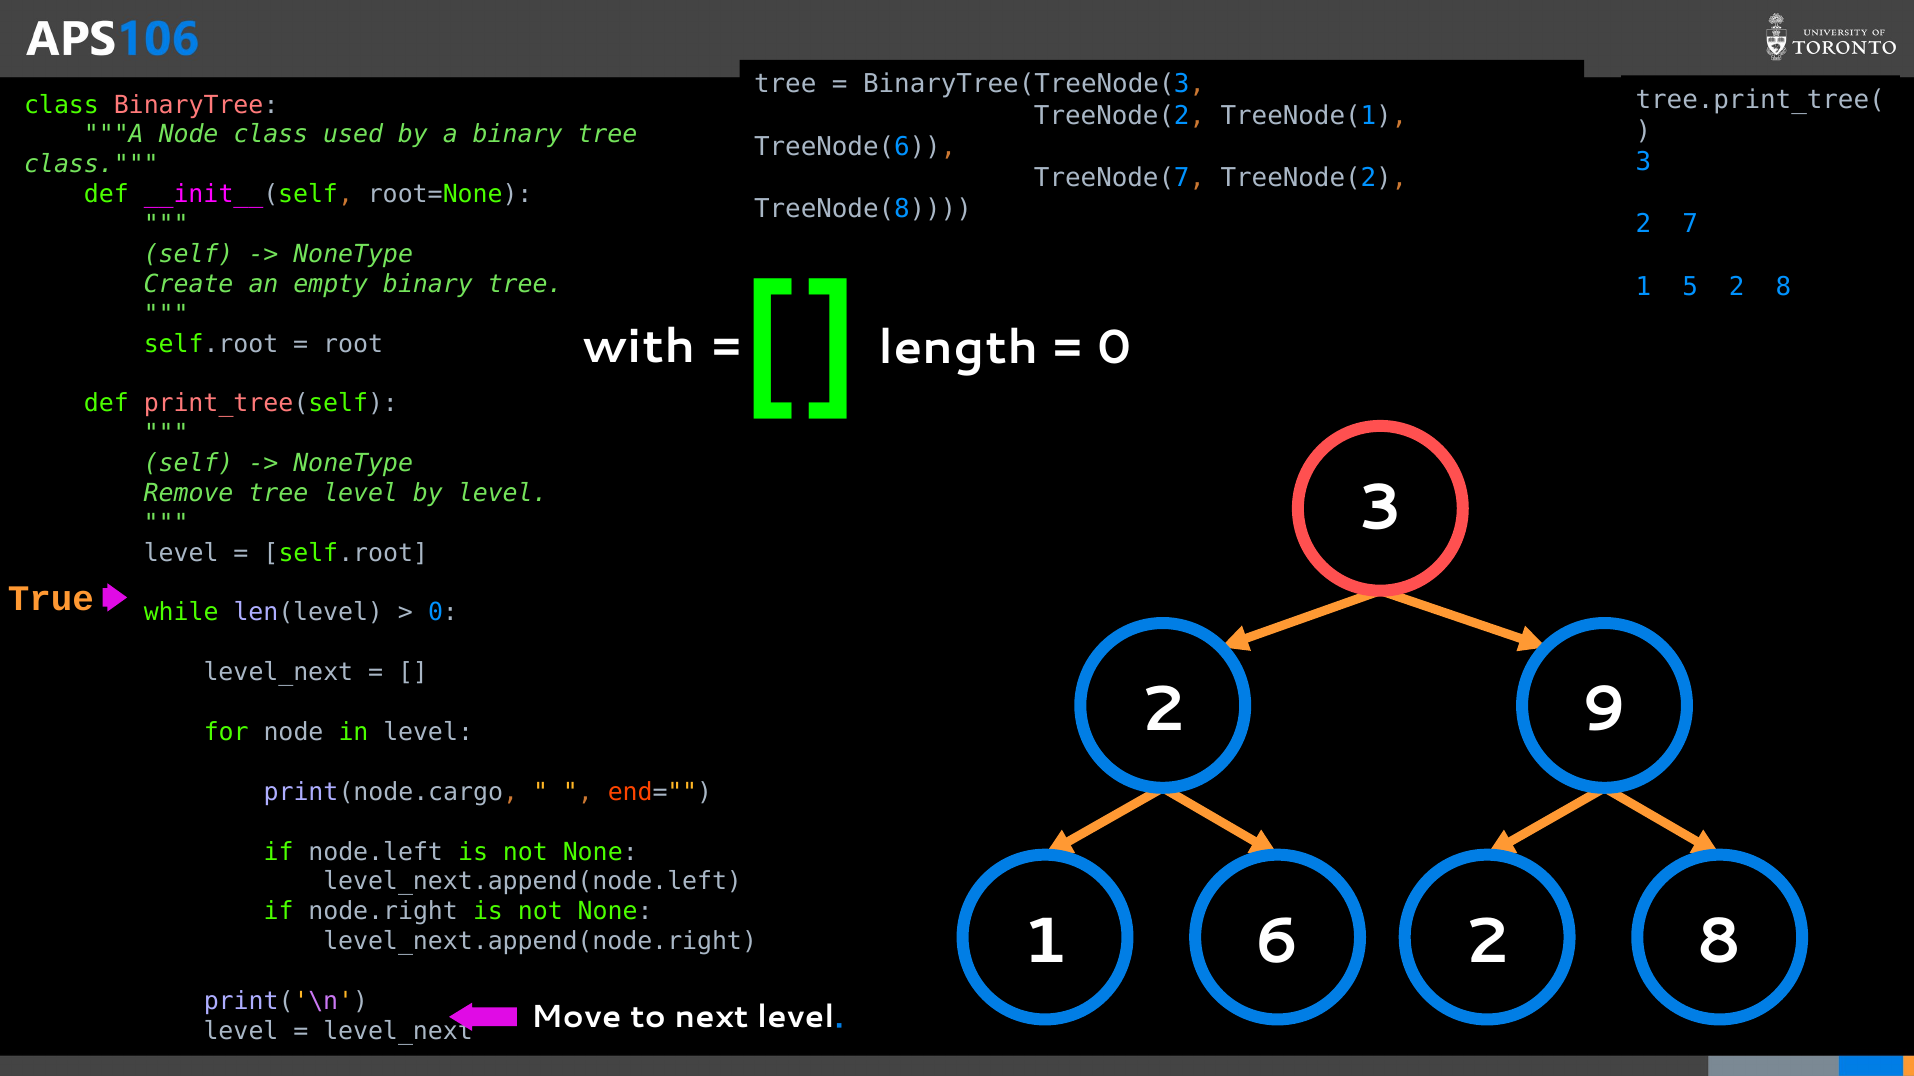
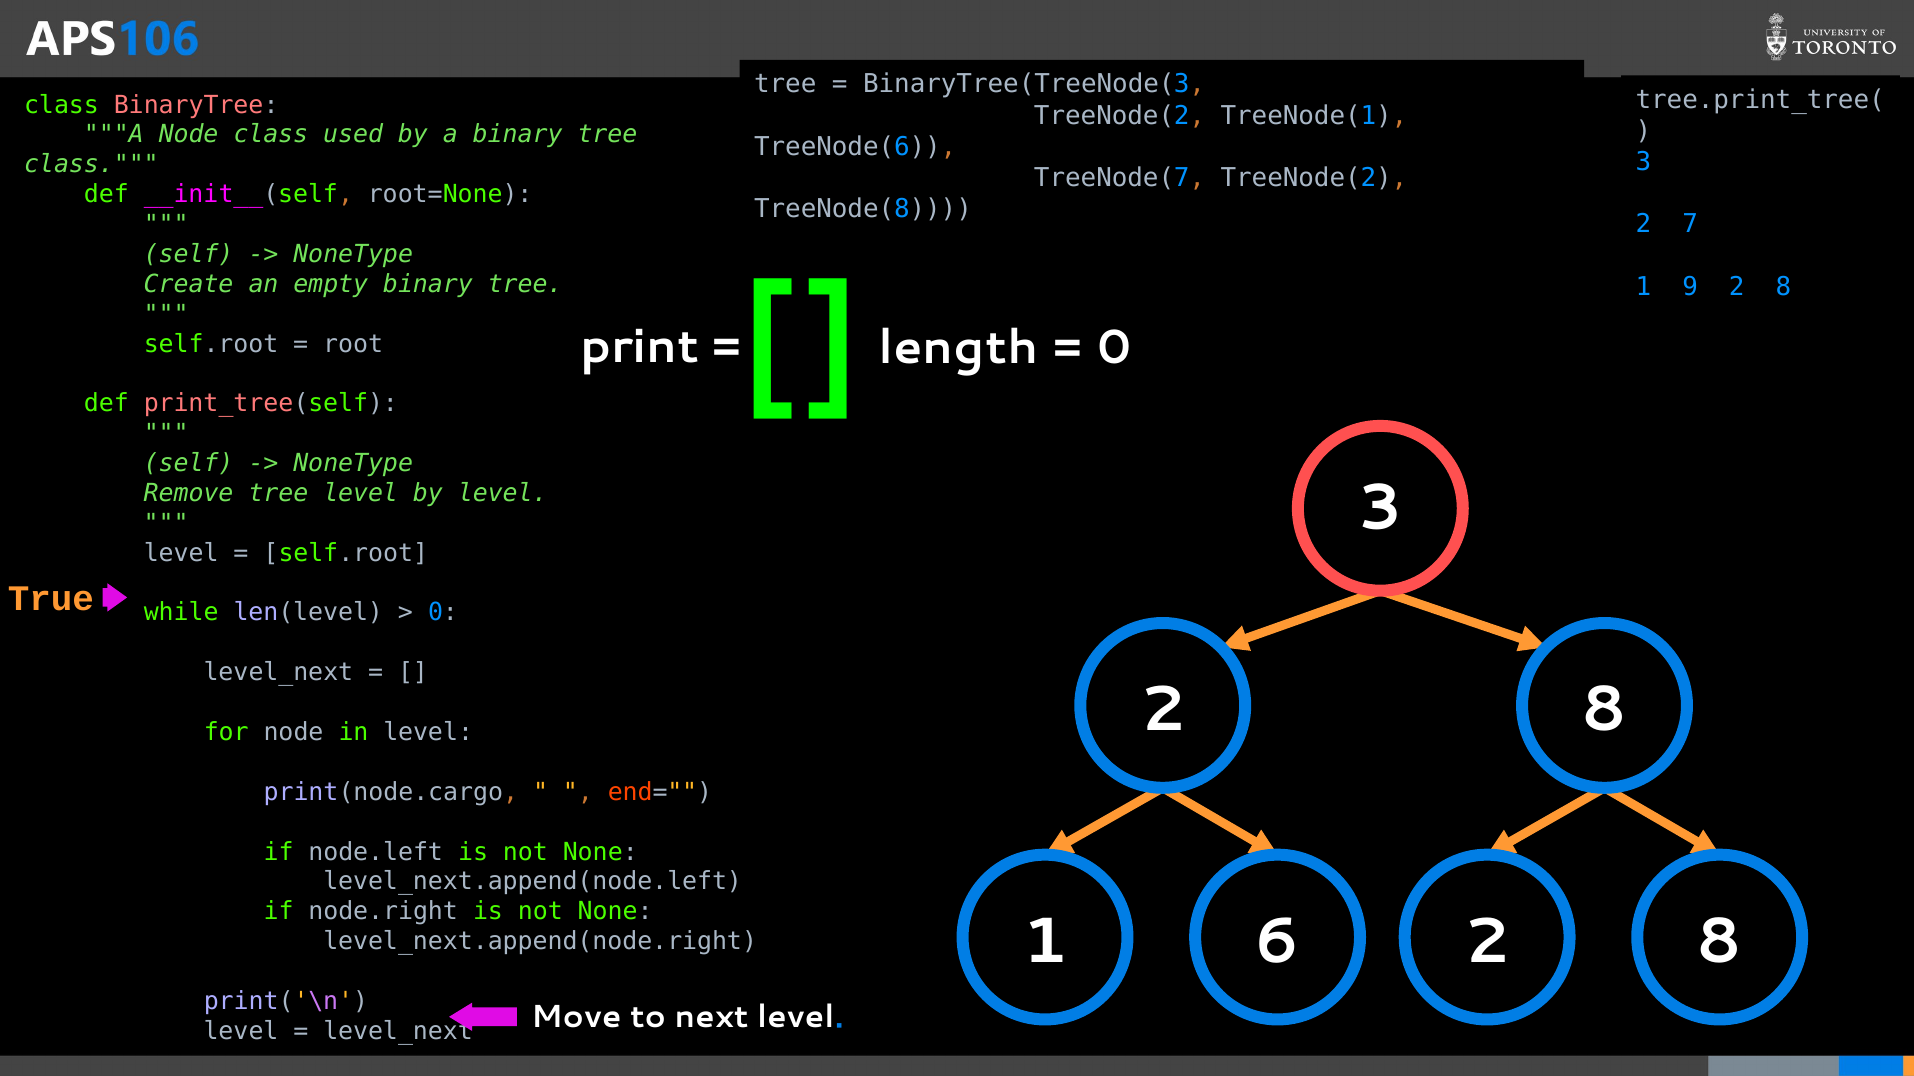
5: 5 -> 9 (1690, 287)
with: with -> print (640, 347)
9: 9 -> 8 (1605, 710)
